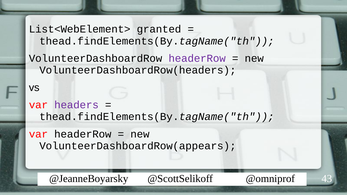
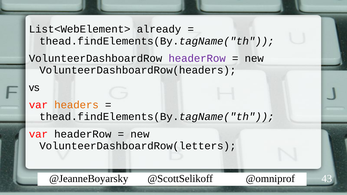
granted: granted -> already (159, 29)
headers colour: purple -> orange (77, 105)
VolunteerDashboardRow(appears: VolunteerDashboardRow(appears -> VolunteerDashboardRow(letters (138, 146)
